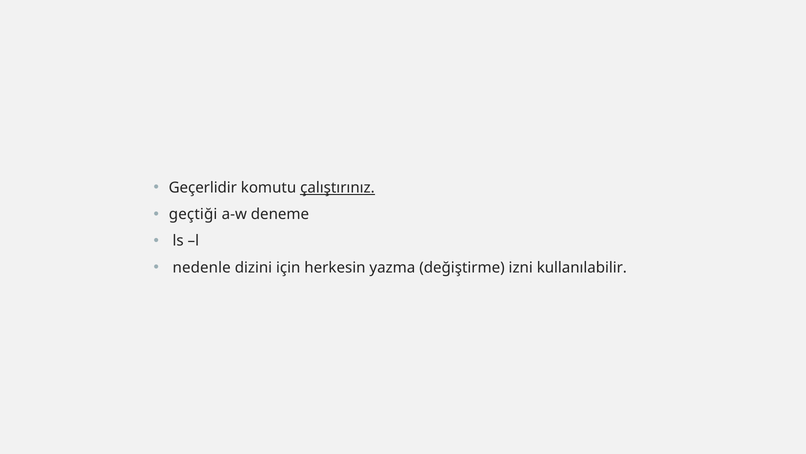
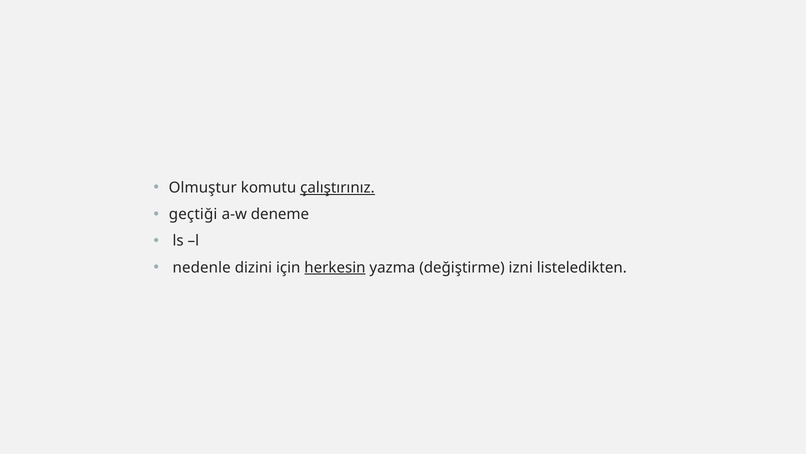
Geçerlidir: Geçerlidir -> Olmuştur (203, 188)
herkesin underline: none -> present (335, 267)
kullanılabilir: kullanılabilir -> listeledikten (582, 267)
